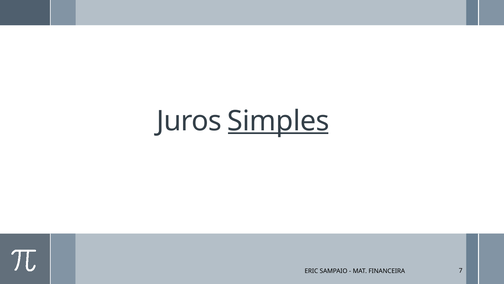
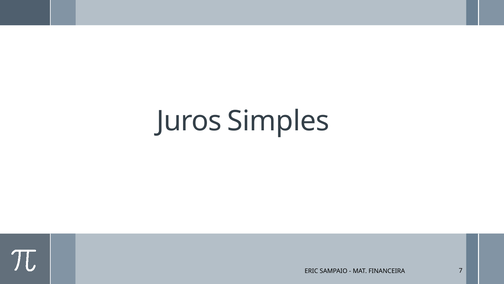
Simples underline: present -> none (278, 121)
